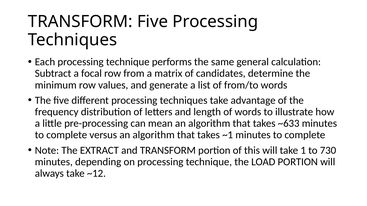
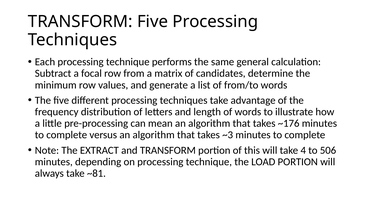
~633: ~633 -> ~176 (289, 124)
~1: ~1 -> ~3 (228, 135)
1: 1 -> 4 (303, 151)
730: 730 -> 506 (328, 151)
~12: ~12 -> ~81 (96, 174)
